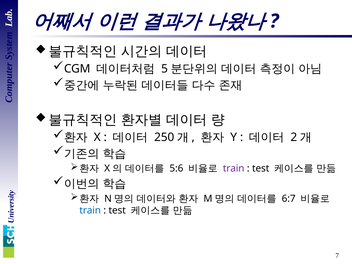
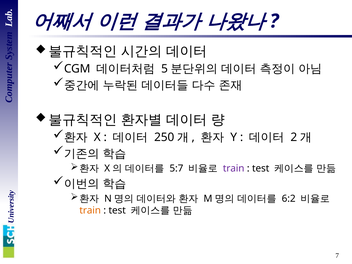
5:6: 5:6 -> 5:7 (176, 168)
6:7: 6:7 -> 6:2 (289, 199)
train colour: blue -> orange (90, 210)
